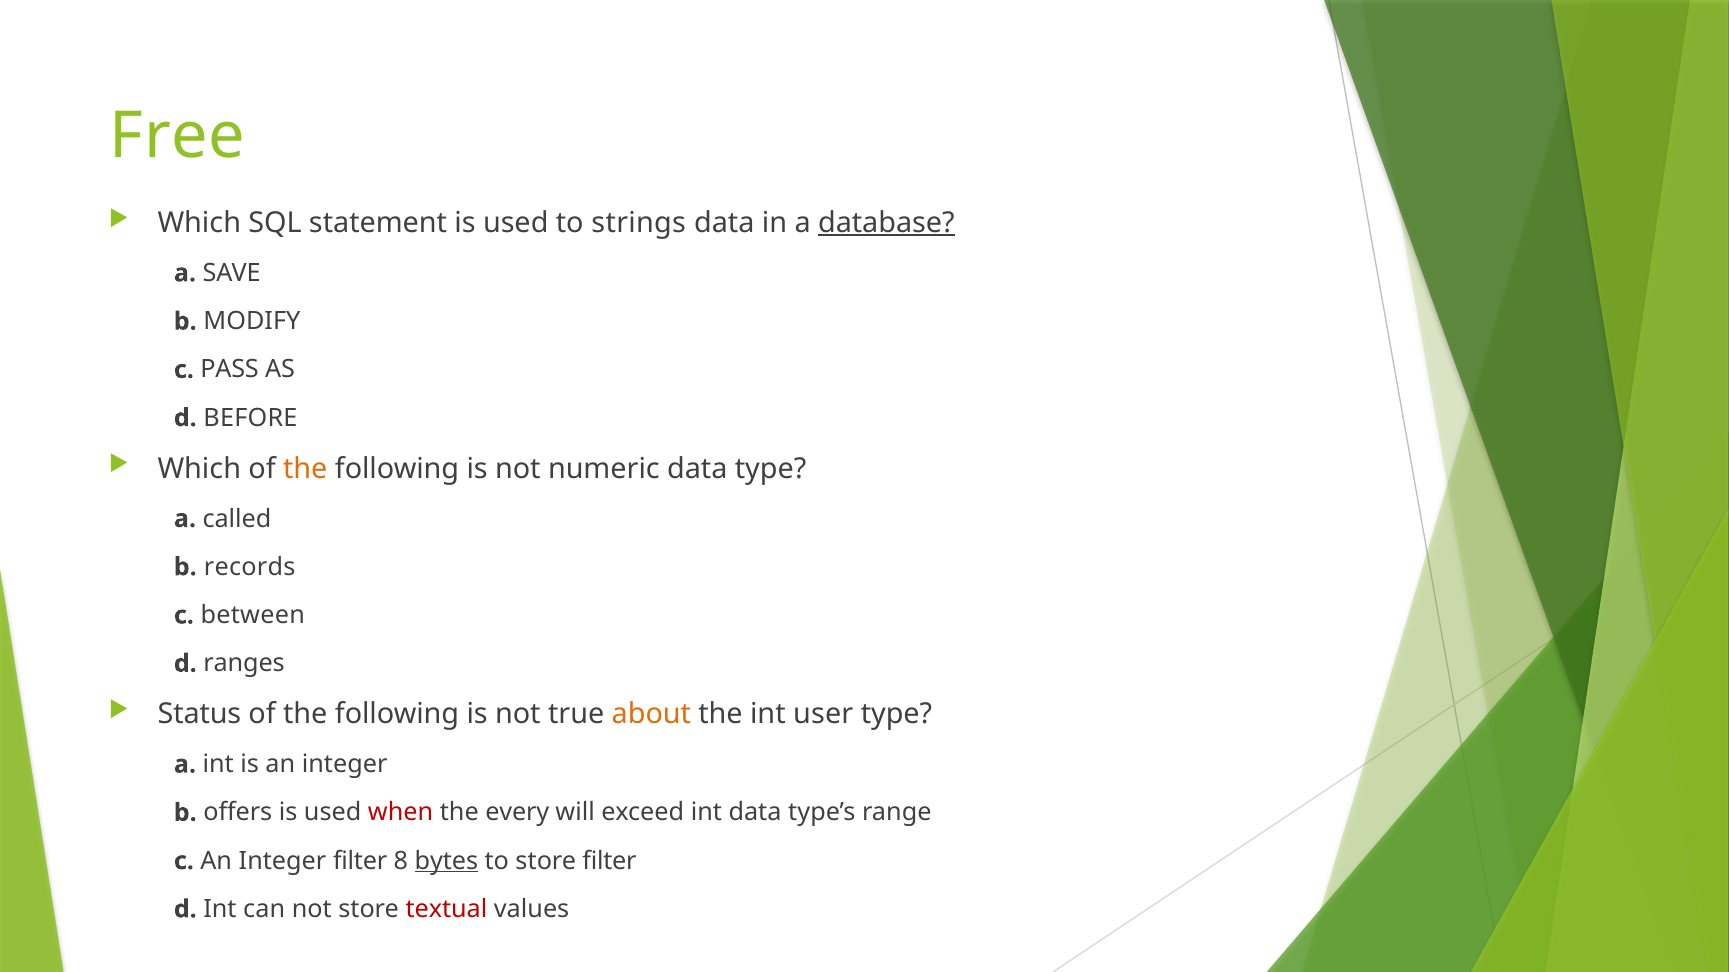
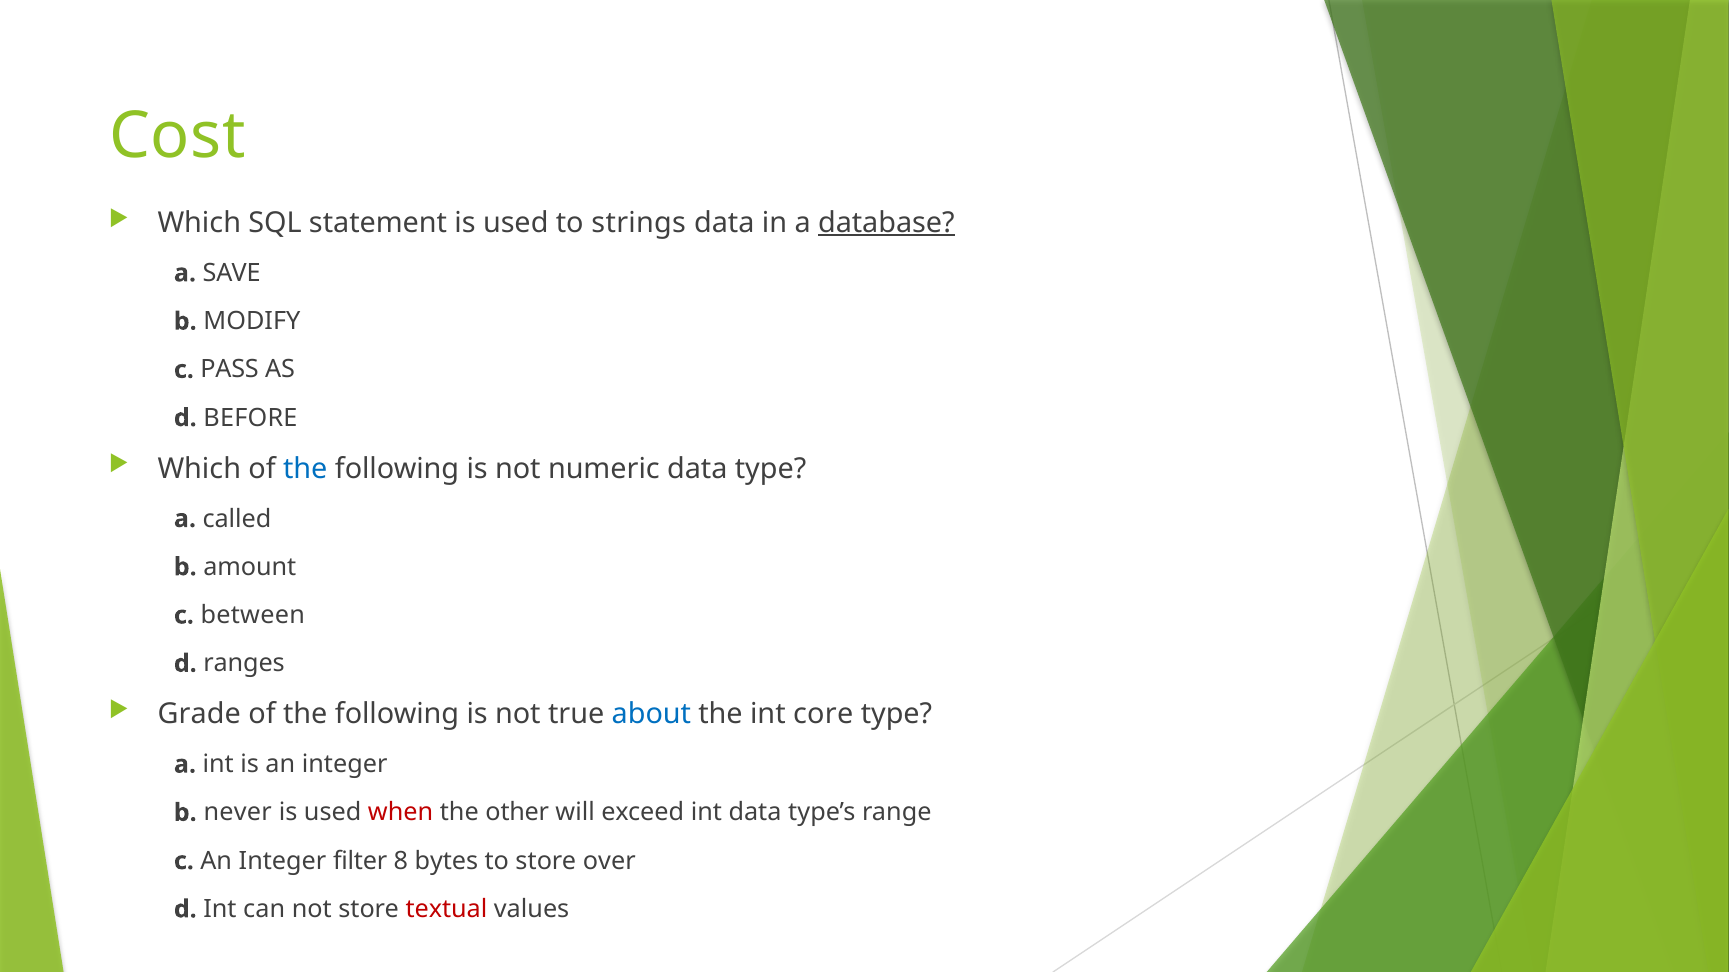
Free: Free -> Cost (178, 136)
the colour: orange -> blue (305, 469)
records: records -> amount (250, 567)
Status: Status -> Grade (199, 715)
about colour: orange -> blue (651, 715)
user: user -> core (823, 715)
offers: offers -> never (238, 813)
every: every -> other (517, 813)
bytes underline: present -> none (446, 861)
store filter: filter -> over (609, 861)
